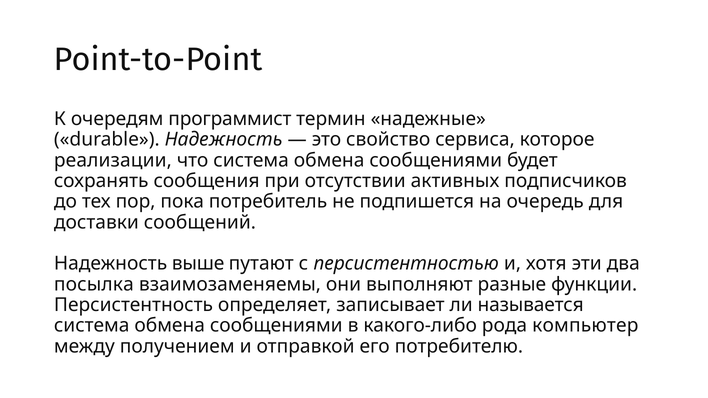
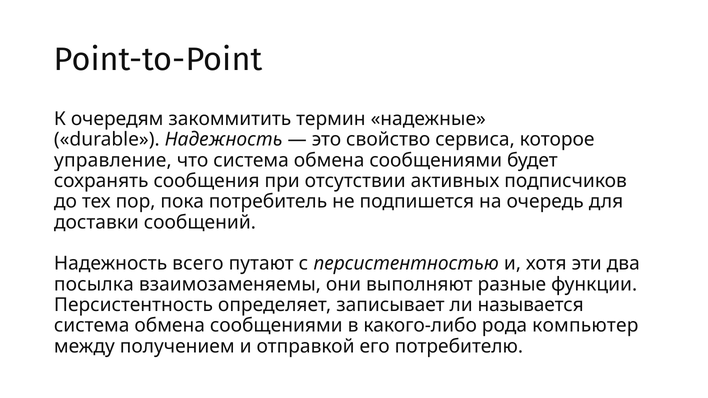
программист: программист -> закоммитить (230, 119)
реализации: реализации -> управление (113, 160)
выше: выше -> всего (198, 264)
